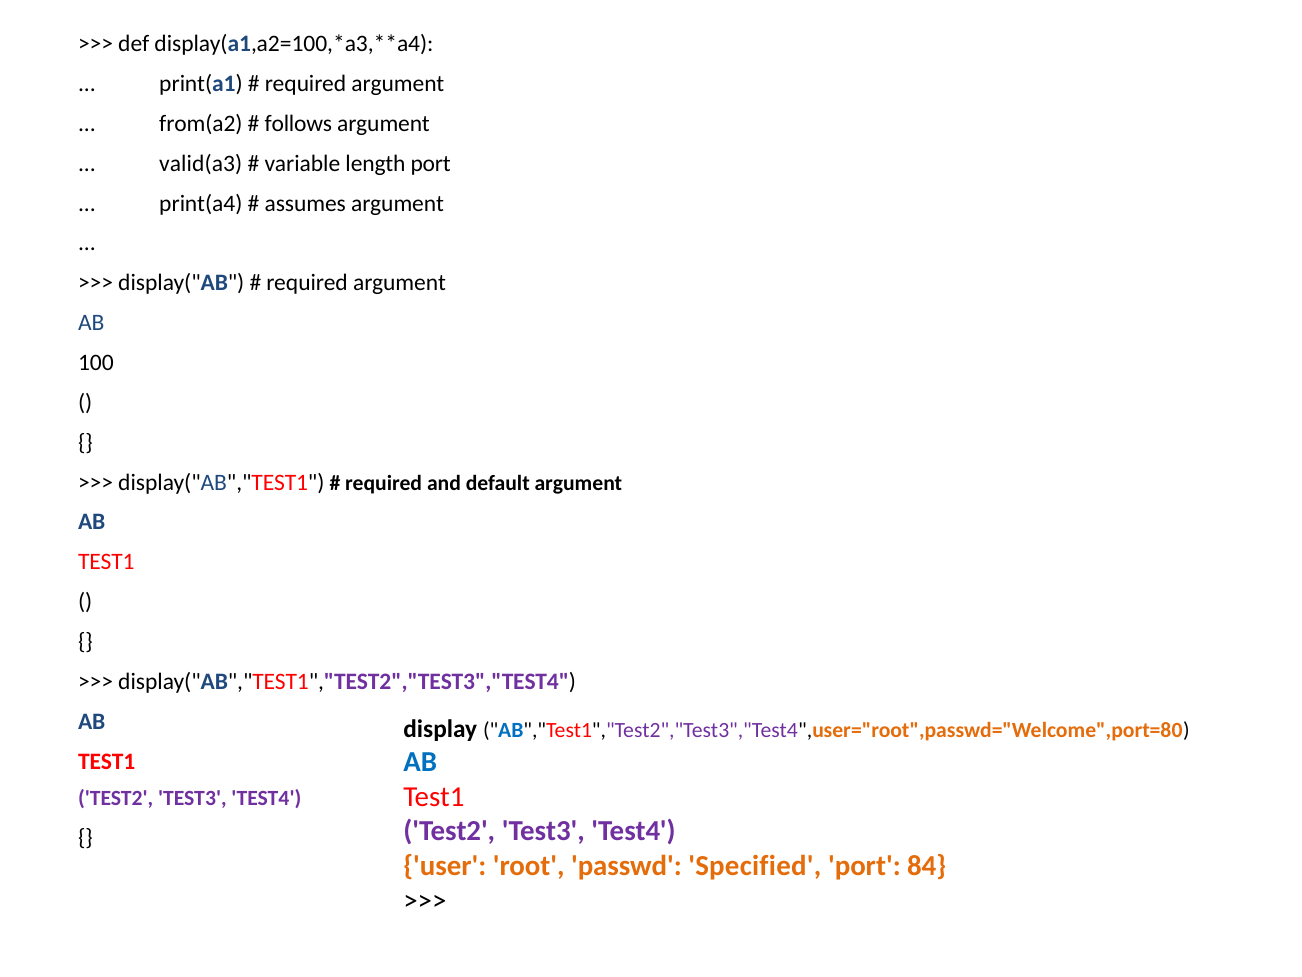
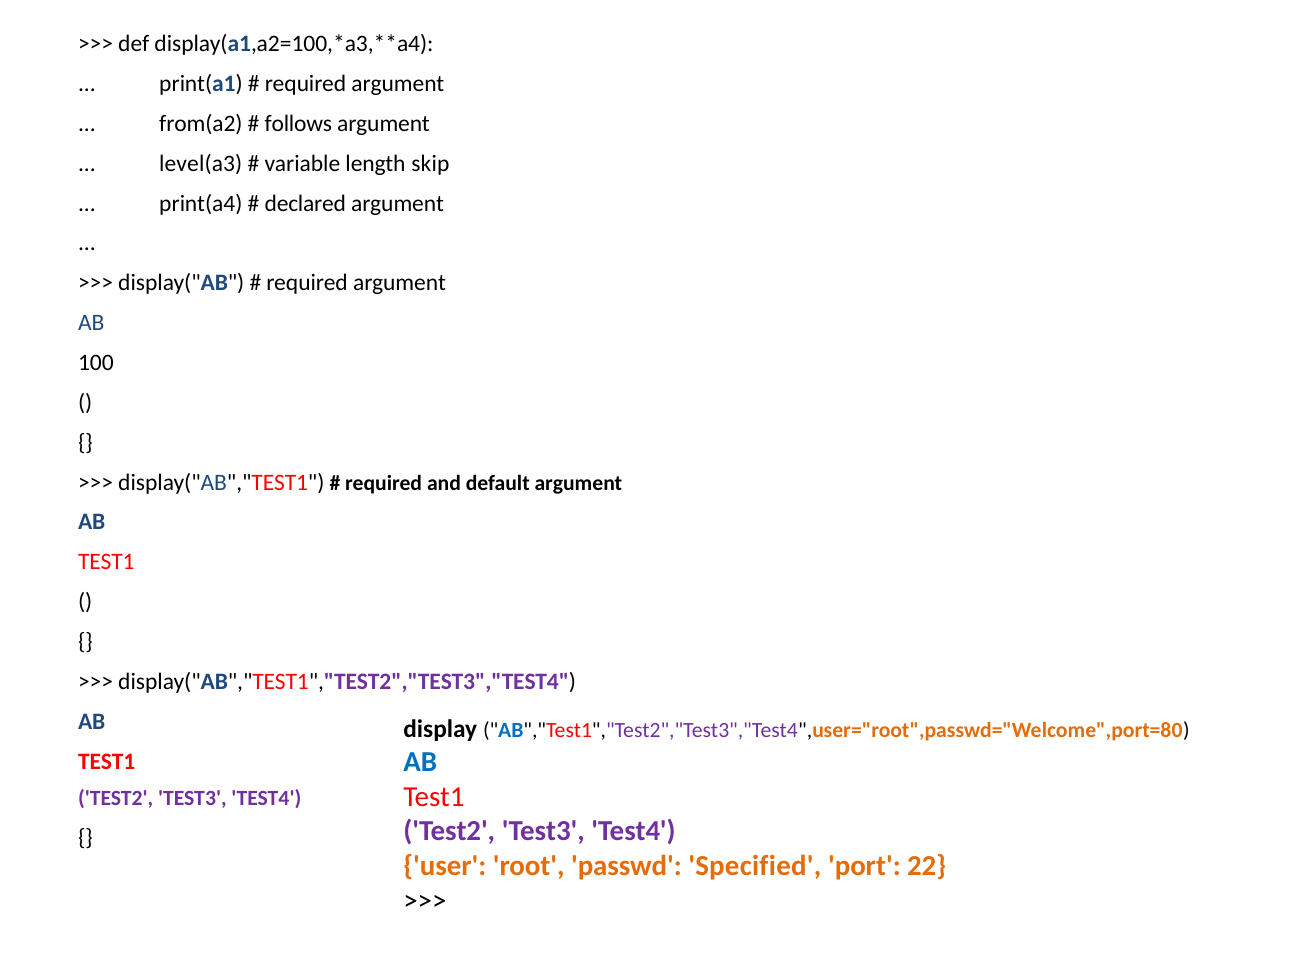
valid(a3: valid(a3 -> level(a3 (201, 163)
length port: port -> skip (430, 163)
assumes: assumes -> declared (305, 203)
84: 84 -> 22 (927, 865)
